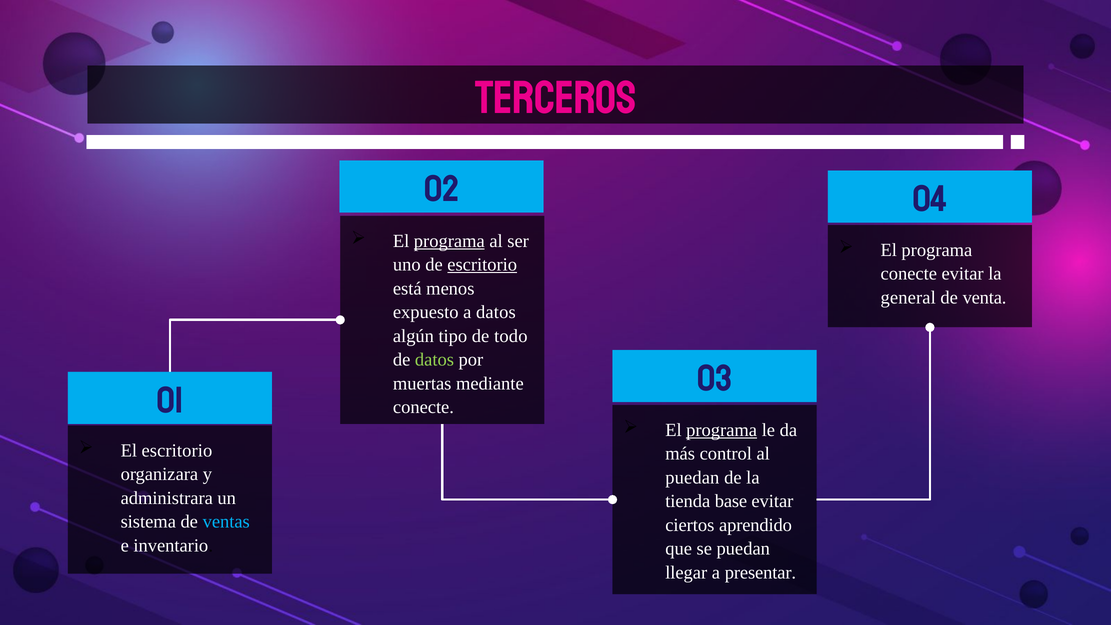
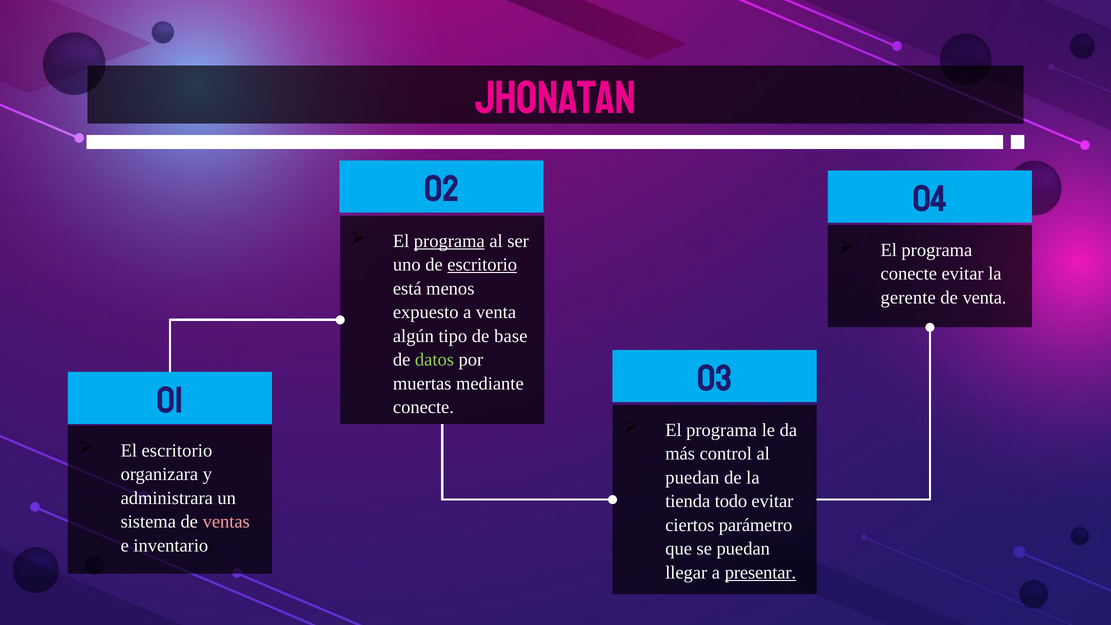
TERCEROS: TERCEROS -> JHONATAN (556, 98)
general: general -> gerente (908, 298)
a datos: datos -> venta (496, 312)
todo: todo -> base (511, 336)
programa underline: present -> none (722, 430)
base: base -> todo (731, 501)
ventas colour: light blue -> pink (226, 522)
aprendido: aprendido -> parámetro (756, 525)
presentar underline: none -> present (760, 572)
